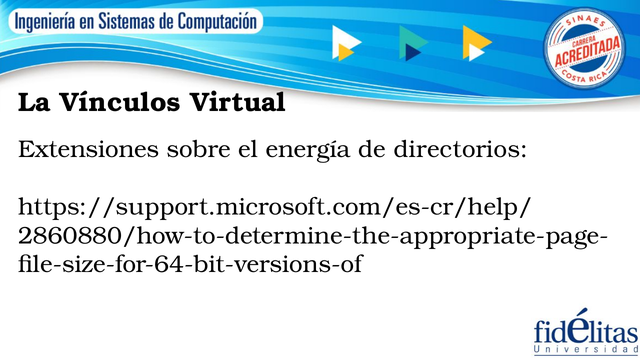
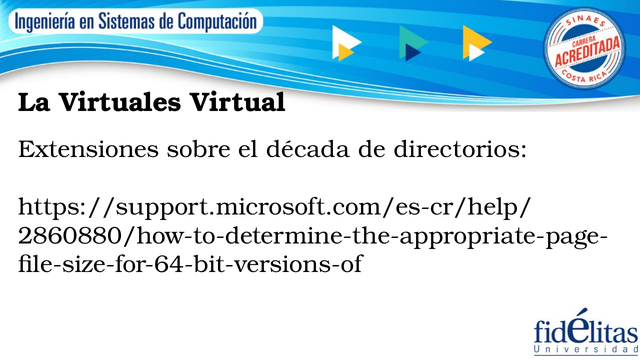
Vínculos: Vínculos -> Virtuales (120, 103)
energía: energía -> década (308, 149)
